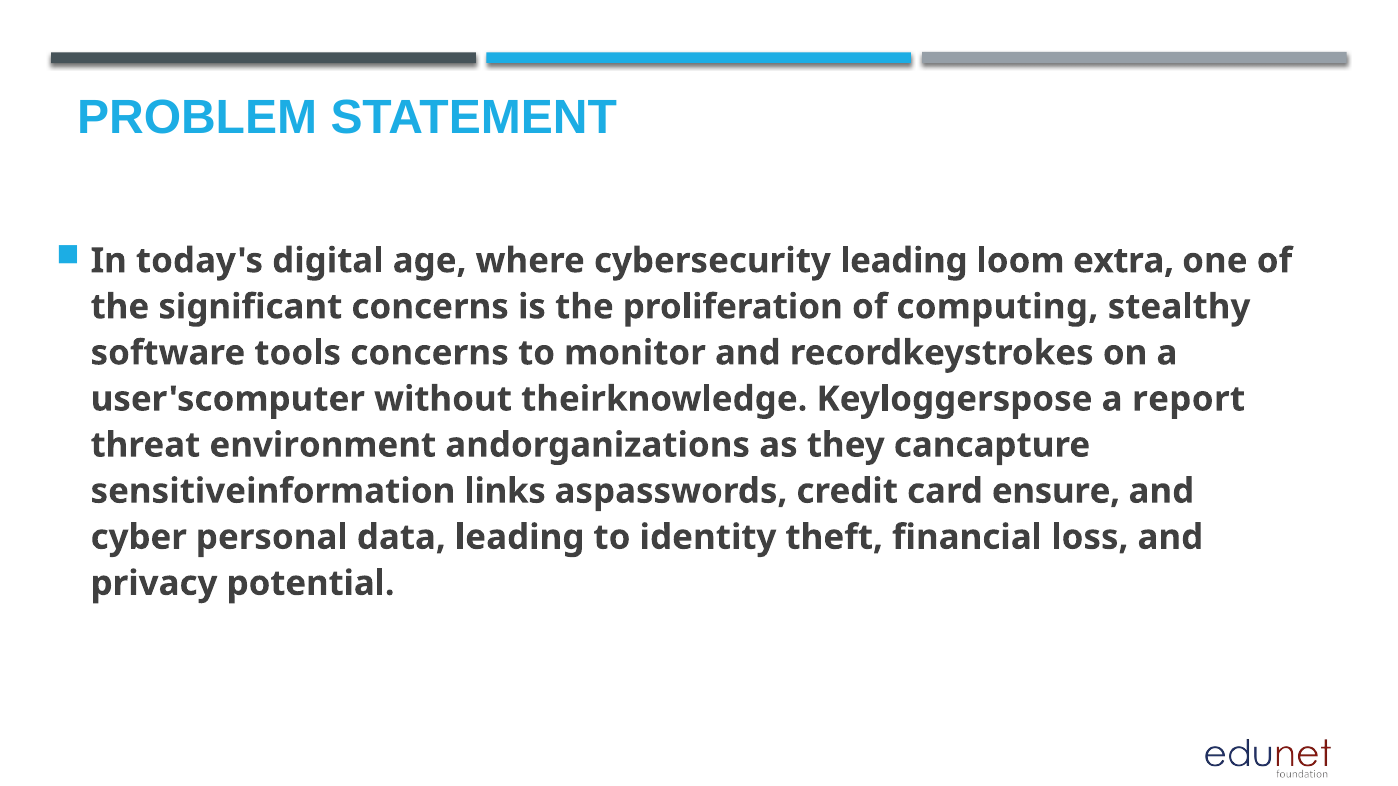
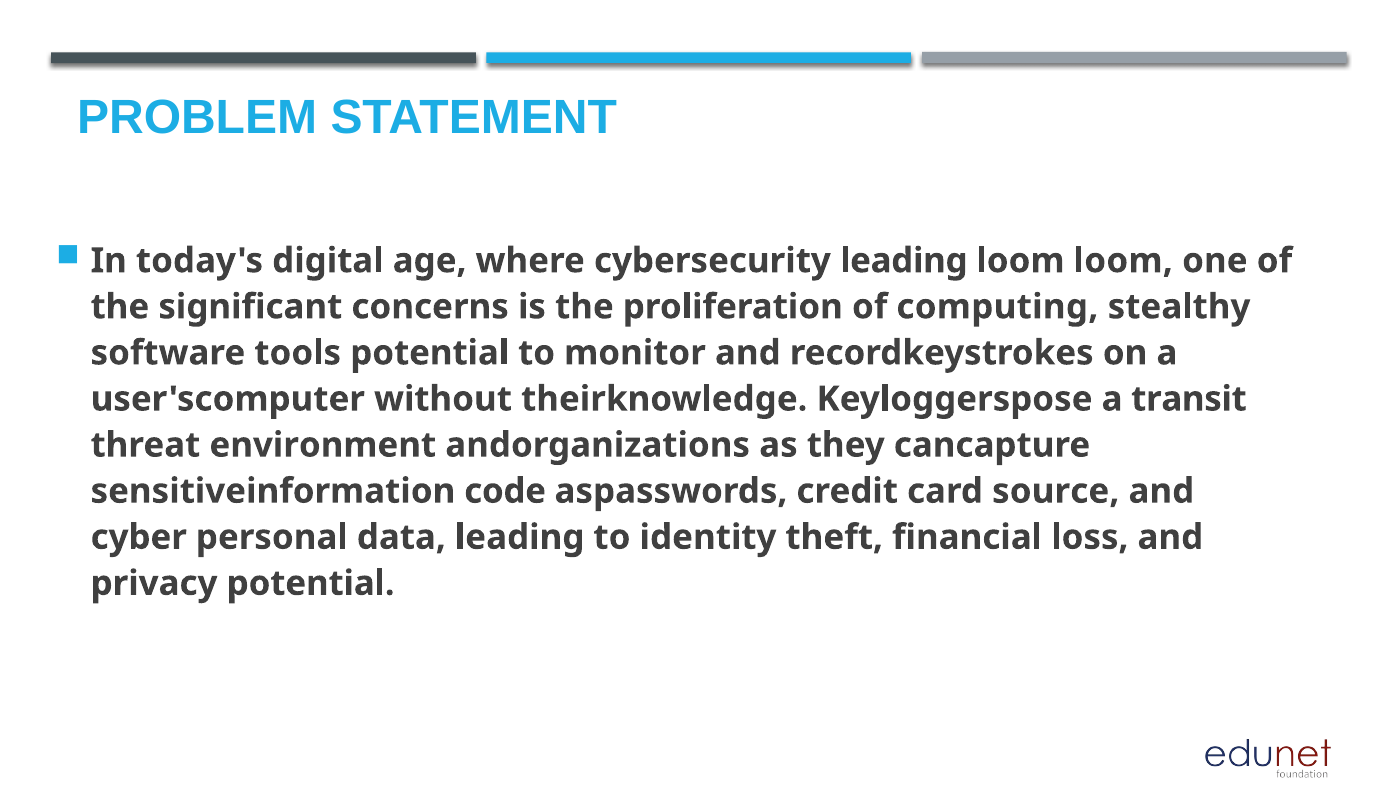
loom extra: extra -> loom (1123, 261)
tools concerns: concerns -> potential (430, 353)
report: report -> transit (1189, 399)
links: links -> code (505, 491)
ensure: ensure -> source (1056, 491)
